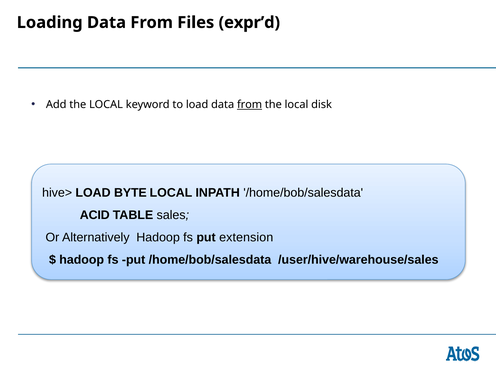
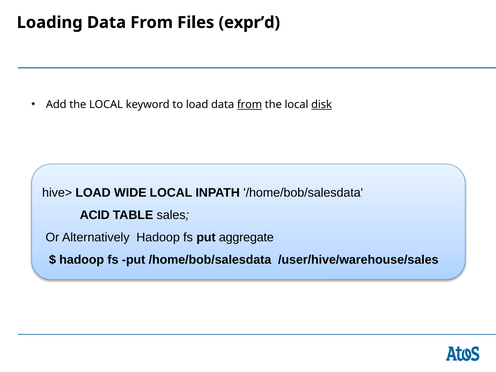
disk underline: none -> present (322, 105)
BYTE: BYTE -> WIDE (130, 193)
extension: extension -> aggregate (246, 238)
